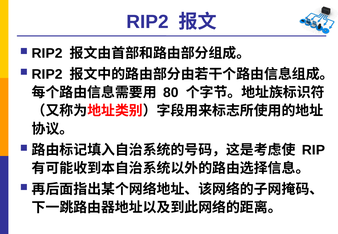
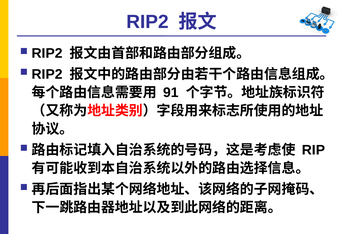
80: 80 -> 91 (171, 93)
